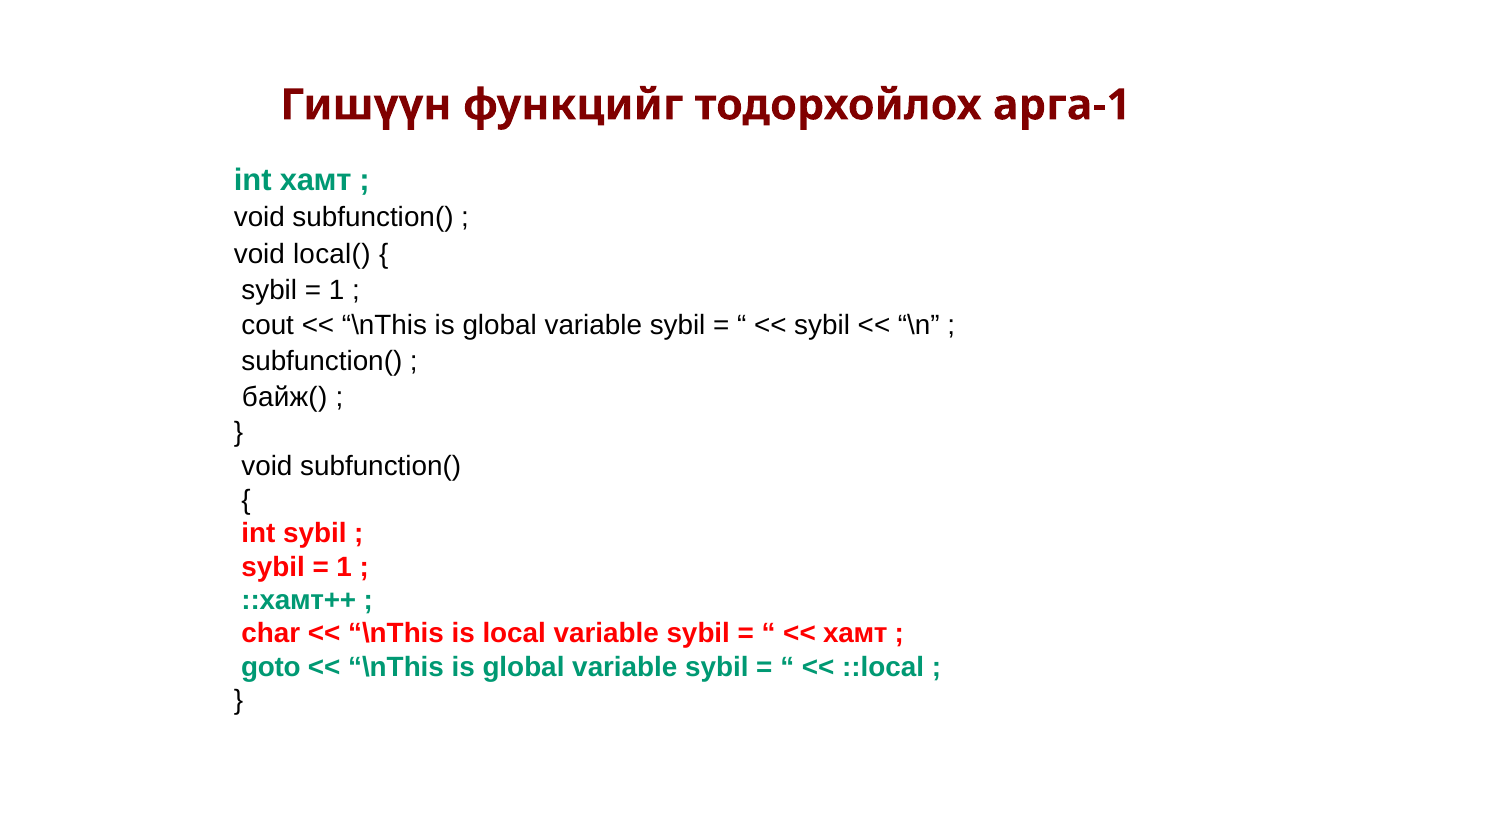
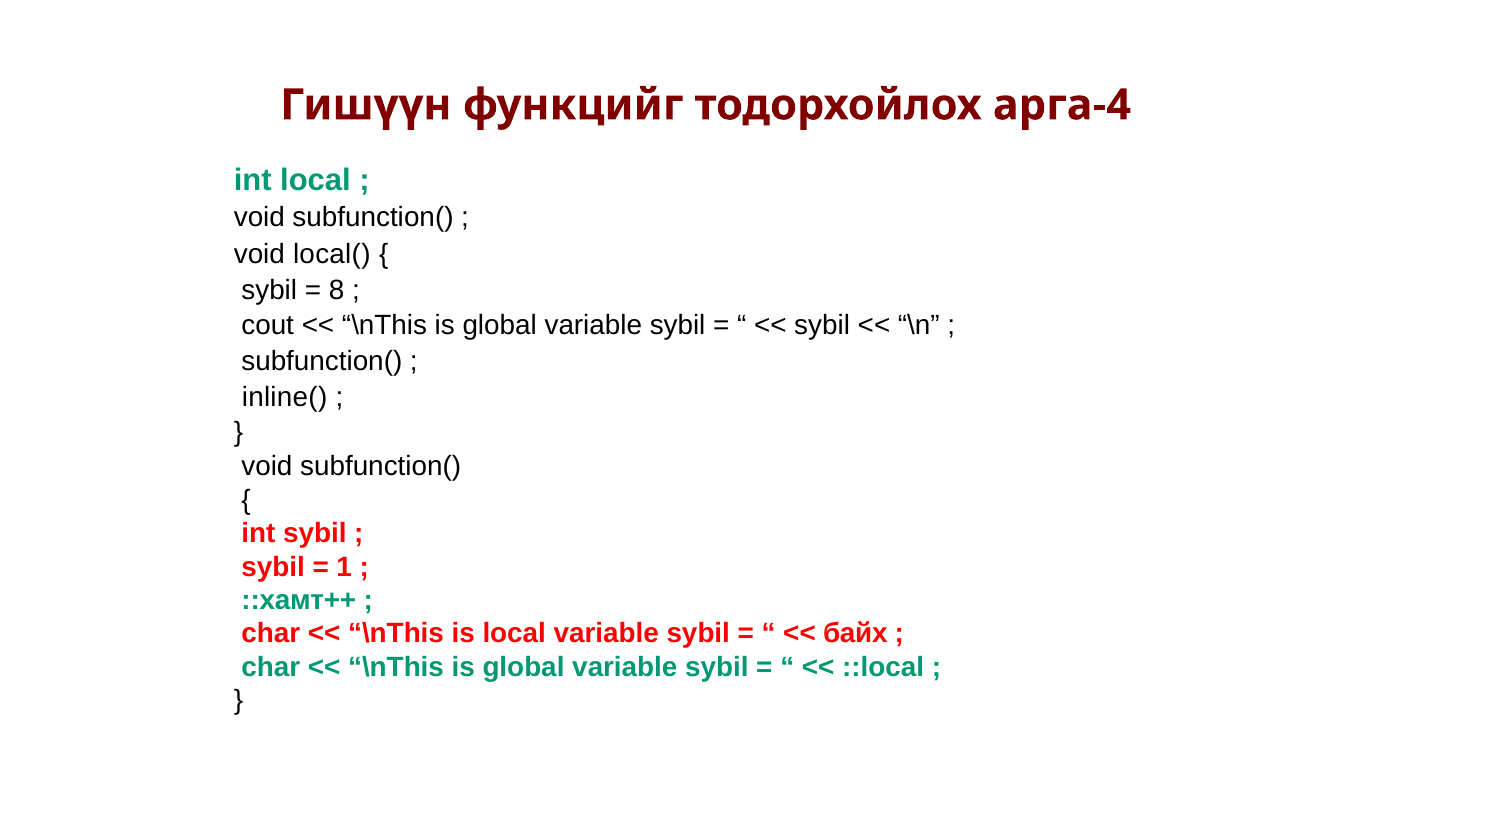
арга-1: арга-1 -> арга-4 (1062, 105)
int хамт: хамт -> local (315, 180)
1: 1 -> 8 (337, 290)
байж(: байж( -> inline( (285, 397)
хамт: хамт -> байх (855, 634)
goto: goto -> char (271, 667)
